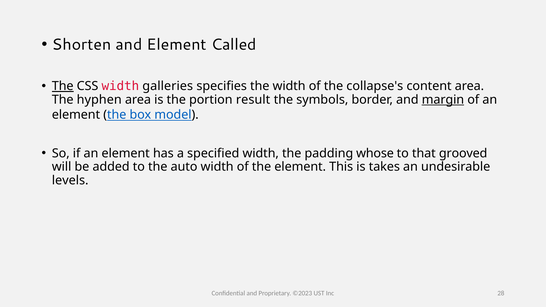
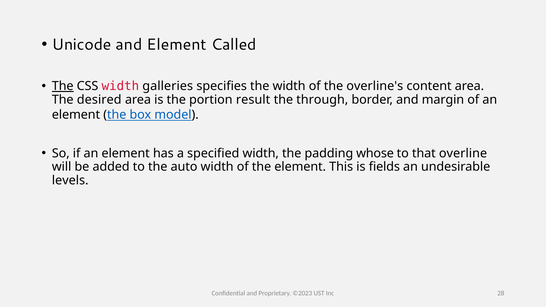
Shorten: Shorten -> Unicode (82, 45)
collapse's: collapse's -> overline's (375, 86)
hyphen: hyphen -> desired (99, 100)
symbols: symbols -> through (322, 100)
margin underline: present -> none (443, 100)
grooved: grooved -> overline (463, 153)
takes: takes -> fields (384, 167)
